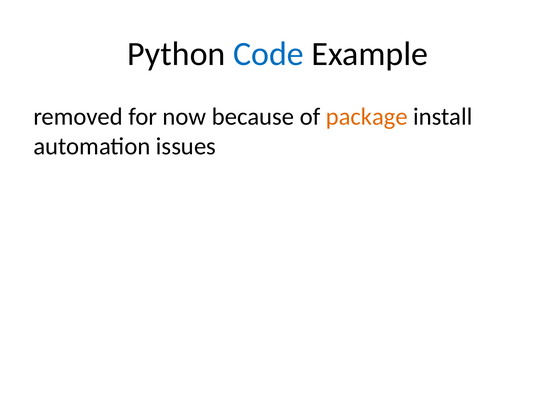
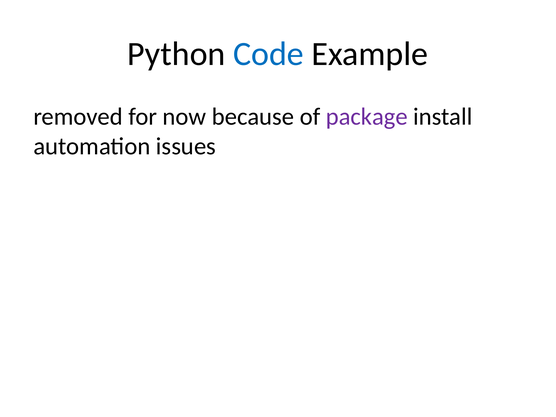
package colour: orange -> purple (367, 117)
